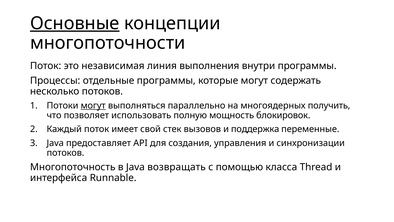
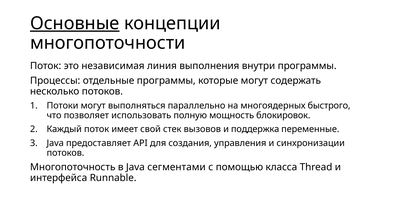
могут underline: present -> none (93, 105)
получить: получить -> быстрого (329, 105)
возвращать: возвращать -> сегментами (177, 167)
